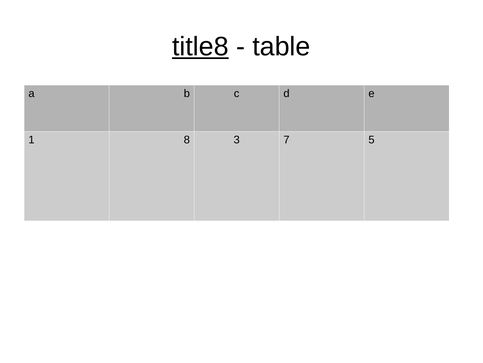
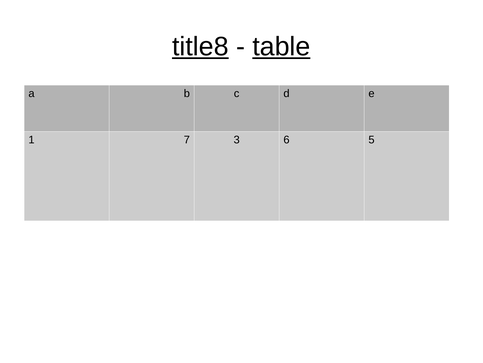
table underline: none -> present (281, 47)
8: 8 -> 7 (187, 140)
7: 7 -> 6 (286, 140)
